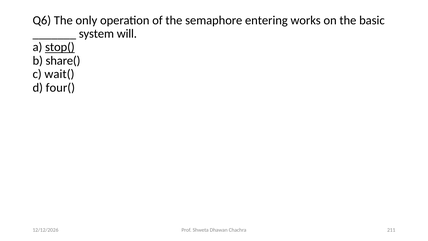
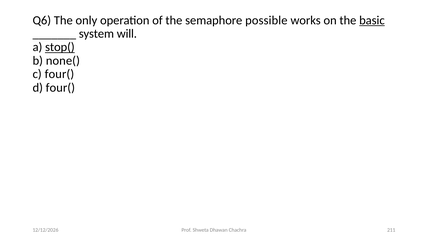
entering: entering -> possible (266, 20)
basic underline: none -> present (372, 20)
share(: share( -> none( (63, 61)
c wait(: wait( -> four( (59, 74)
